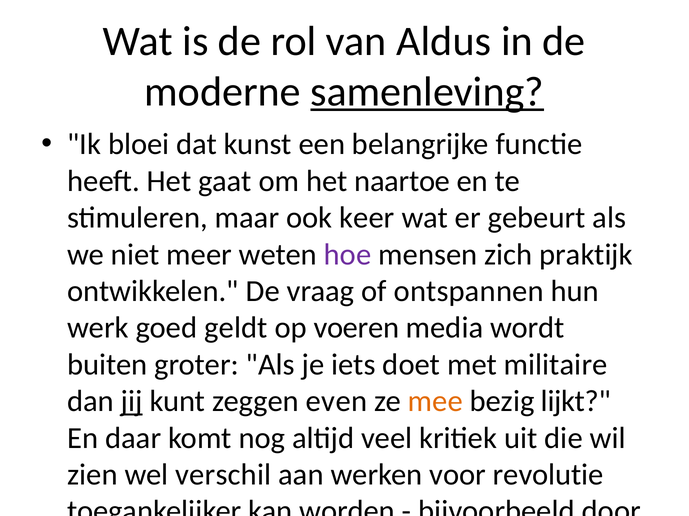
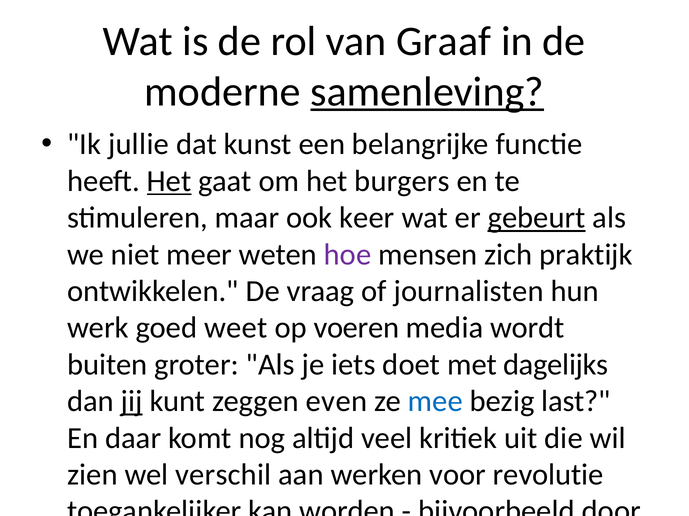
Aldus: Aldus -> Graaf (444, 41)
bloei: bloei -> jullie (139, 145)
Het underline: none -> present (169, 181)
naartoe: naartoe -> burgers (402, 181)
gebeurt underline: none -> present (537, 218)
ontspannen: ontspannen -> journalisten (469, 292)
goed geldt: geldt -> weet (236, 328)
militaire: militaire -> dagelijks (556, 365)
mee colour: orange -> blue (435, 402)
lijkt: lijkt -> last (576, 402)
